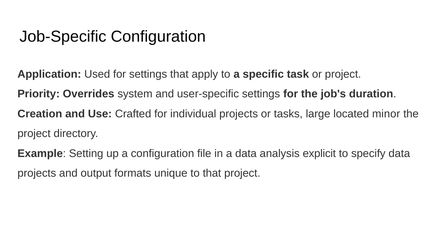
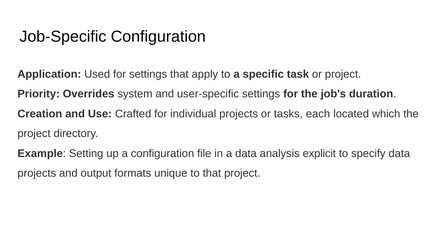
large: large -> each (318, 114)
minor: minor -> which (386, 114)
